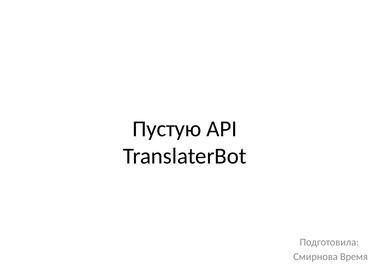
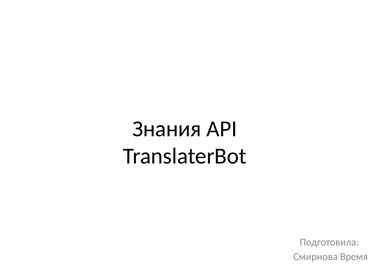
Пустую: Пустую -> Знания (167, 129)
